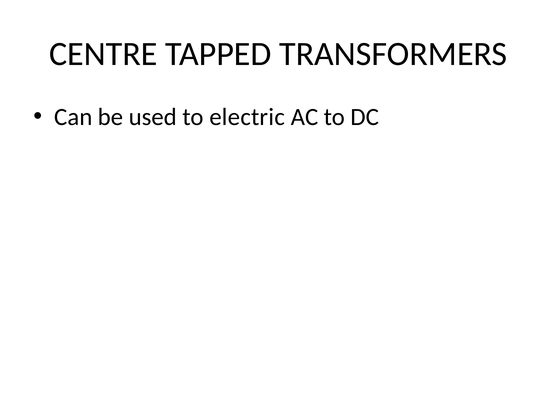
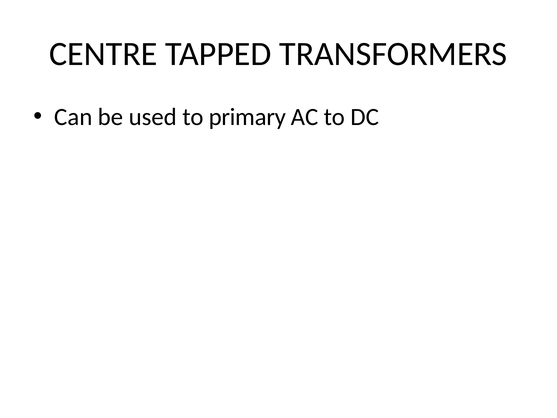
electric: electric -> primary (247, 117)
